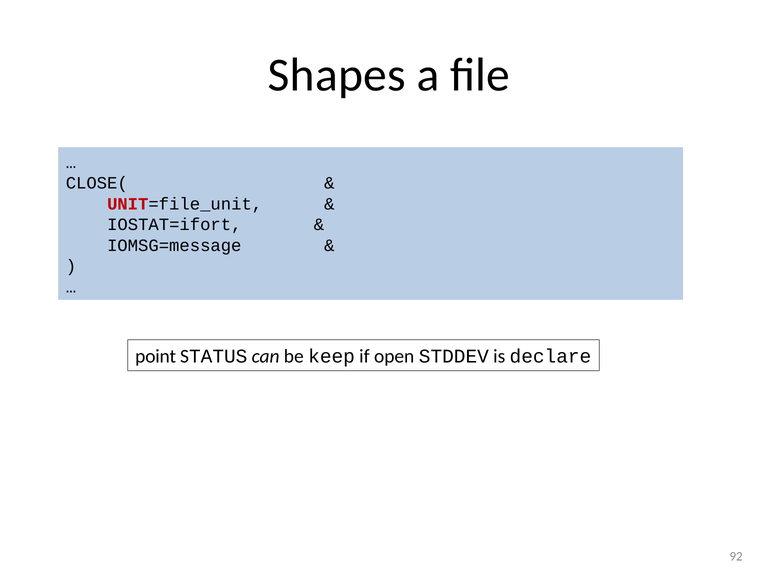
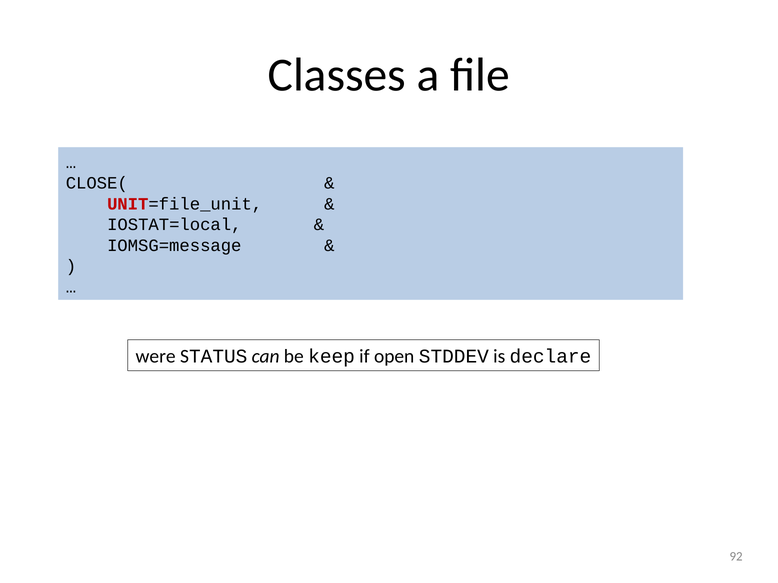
Shapes: Shapes -> Classes (337, 75)
IOSTAT=ifort: IOSTAT=ifort -> IOSTAT=local (174, 225)
point: point -> were (156, 357)
